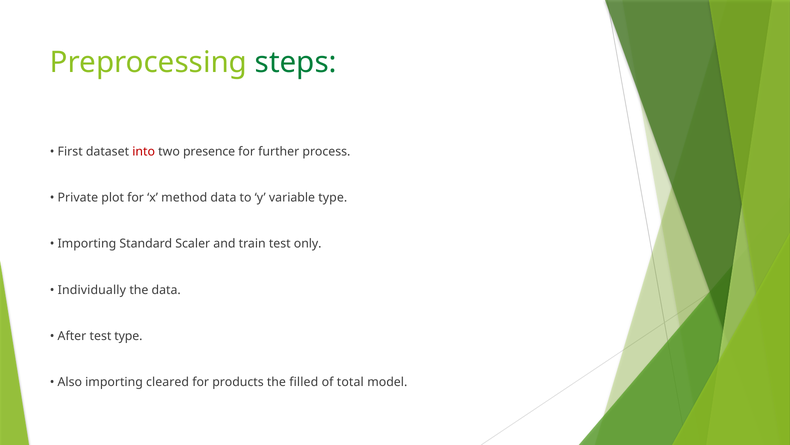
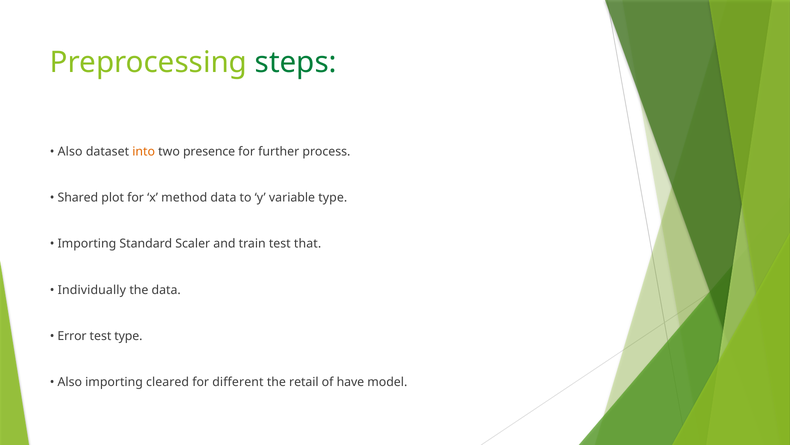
First: First -> Also (70, 151)
into colour: red -> orange (144, 151)
Private: Private -> Shared (78, 197)
only: only -> that (308, 243)
After: After -> Error (72, 336)
products: products -> different (238, 382)
filled: filled -> retail (304, 382)
total: total -> have (350, 382)
